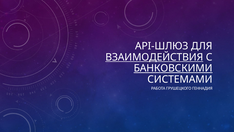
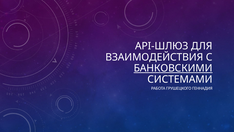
ВЗАИМОДЕЙСТВИЯ underline: present -> none (154, 57)
